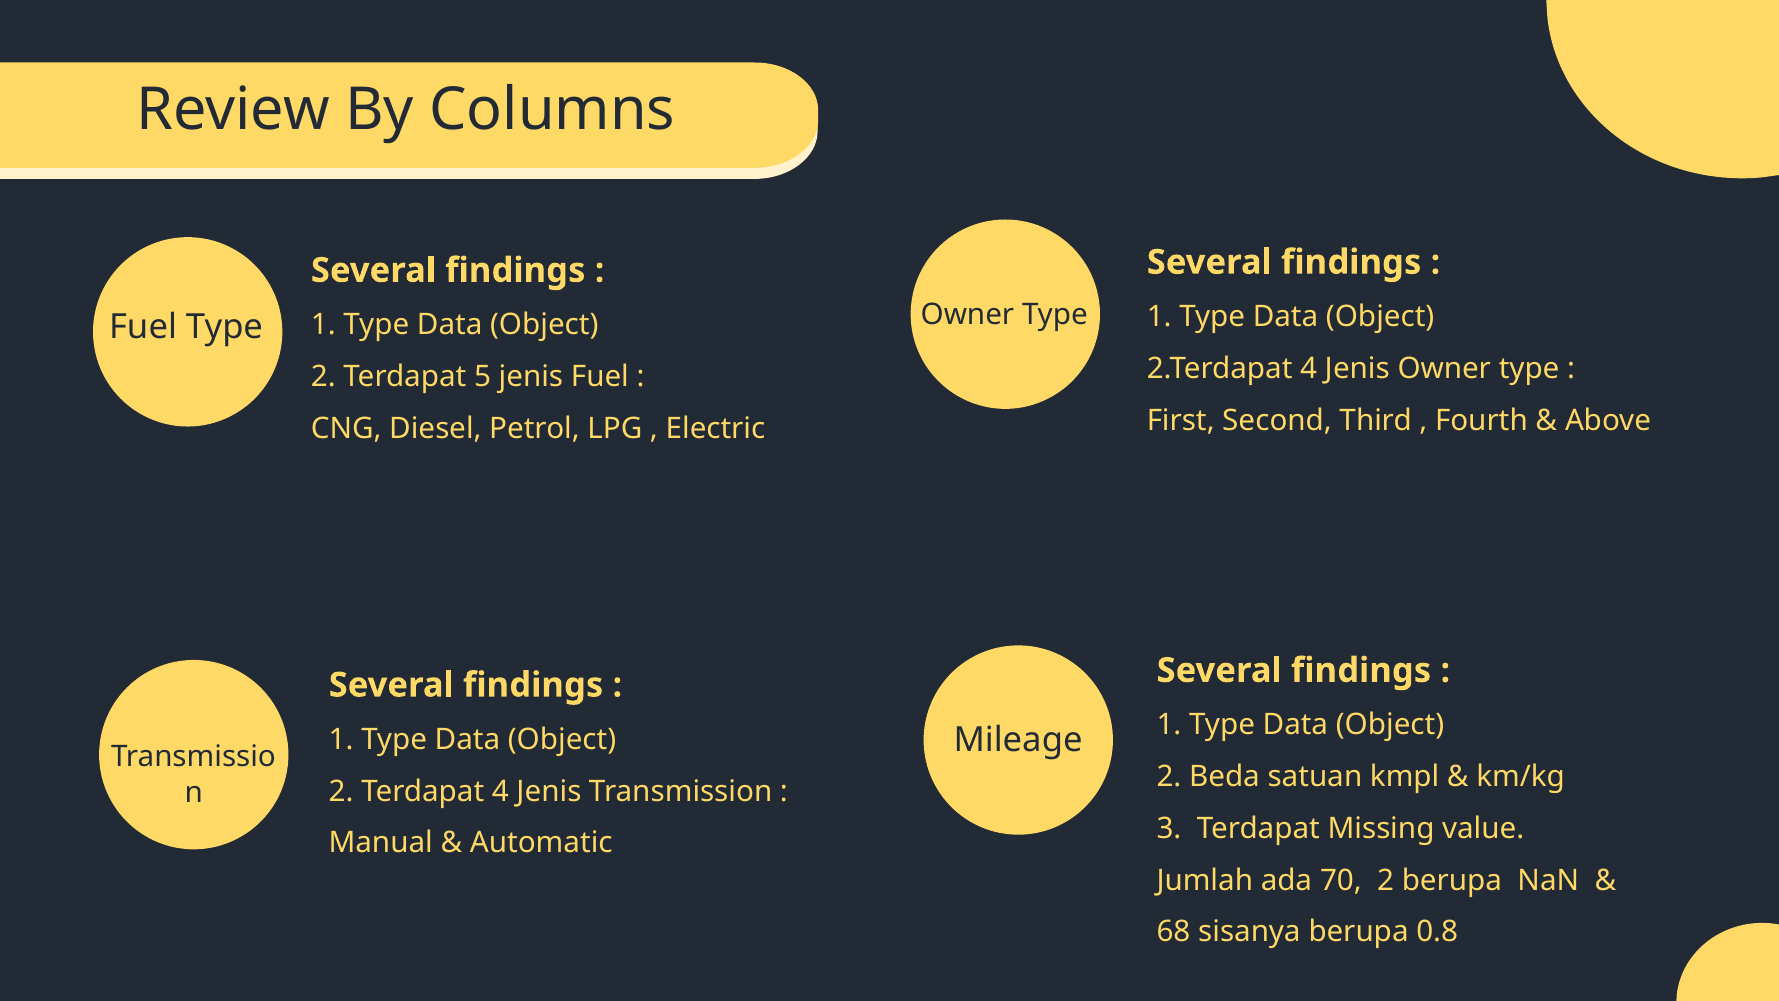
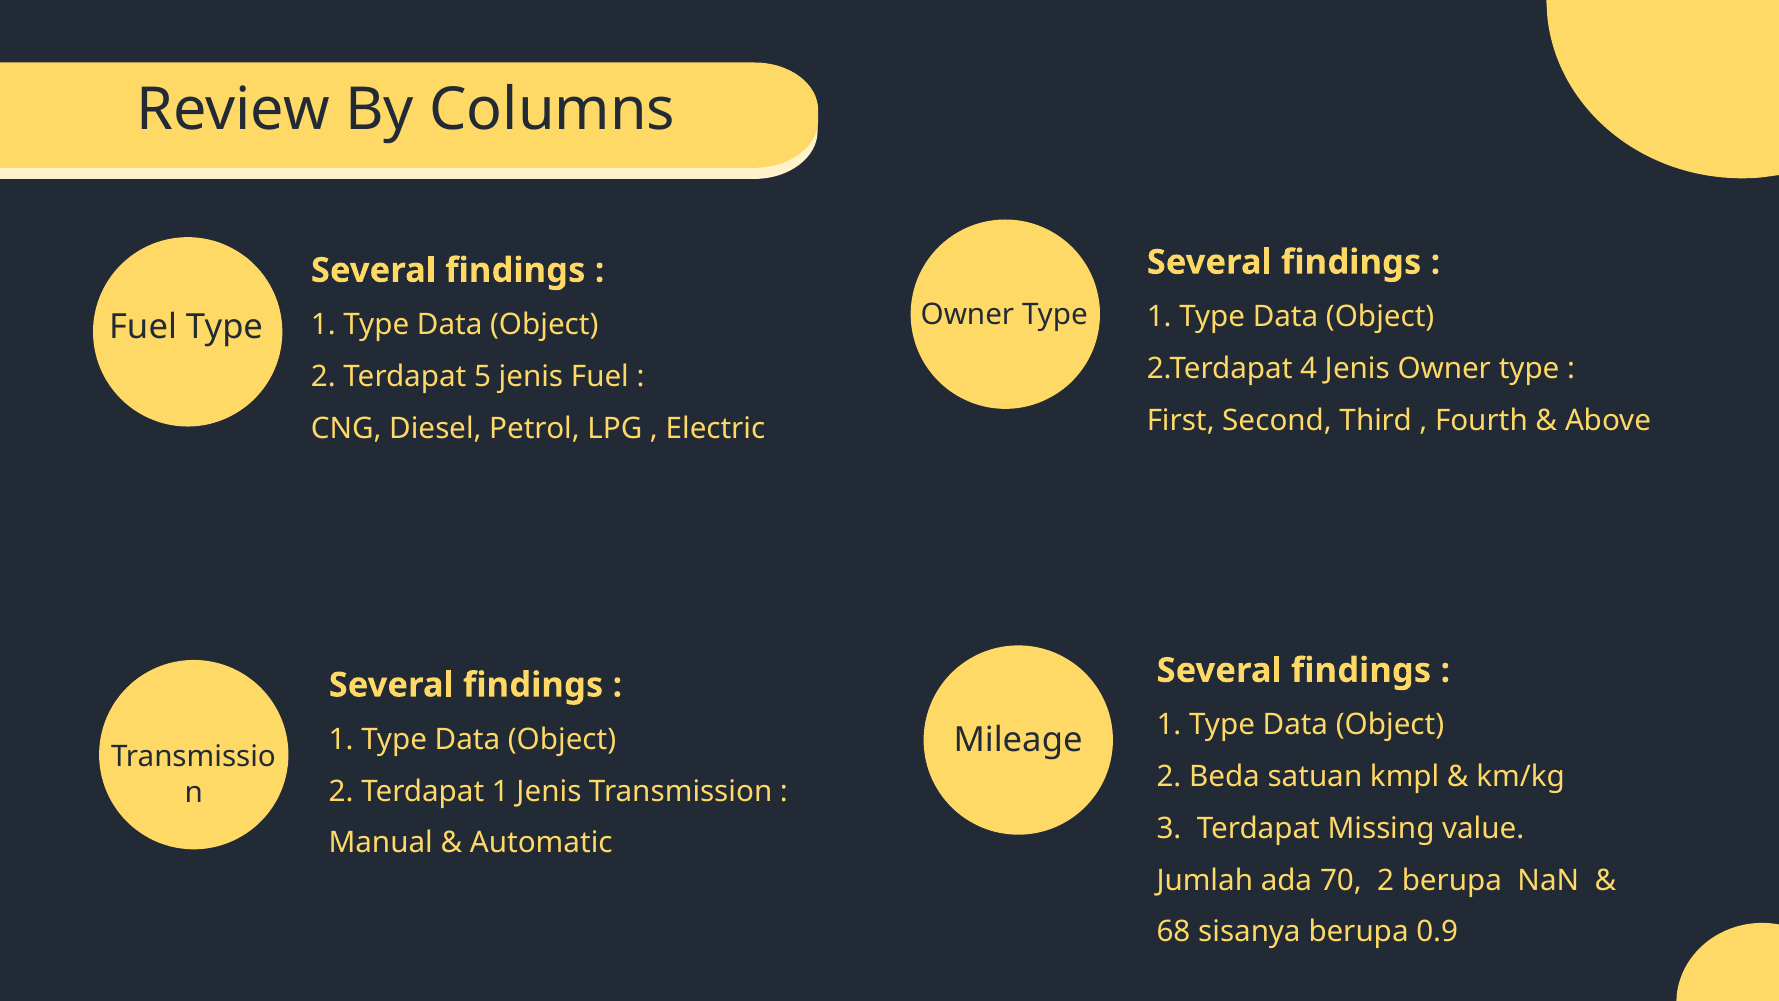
Terdapat 4: 4 -> 1 (500, 791)
0.8: 0.8 -> 0.9 (1437, 932)
